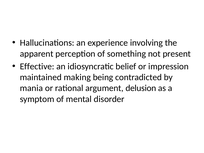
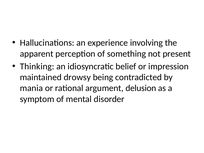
Effective: Effective -> Thinking (37, 66)
making: making -> drowsy (77, 77)
